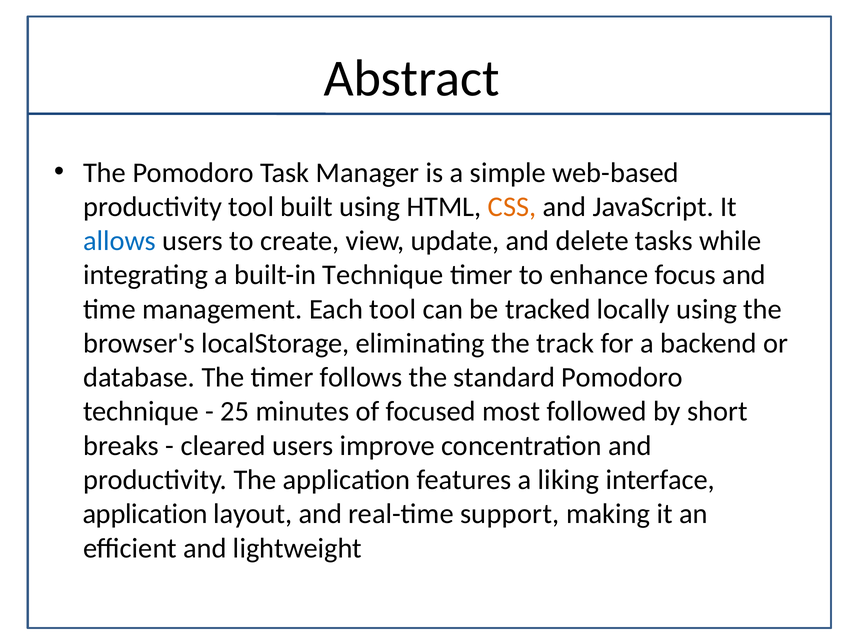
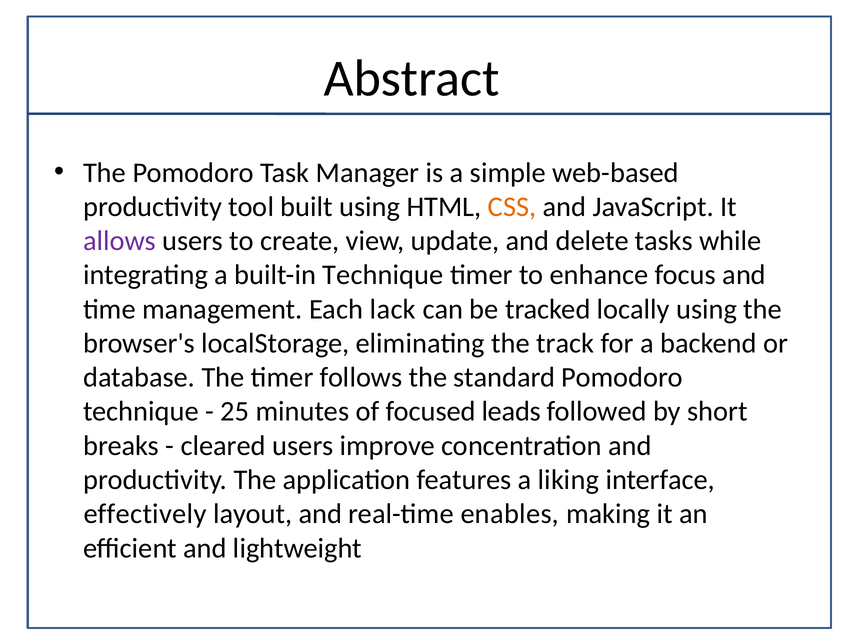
allows colour: blue -> purple (120, 241)
Each tool: tool -> lack (393, 309)
most: most -> leads (511, 411)
application: application -> effectively (145, 514)
support: support -> enables (510, 514)
